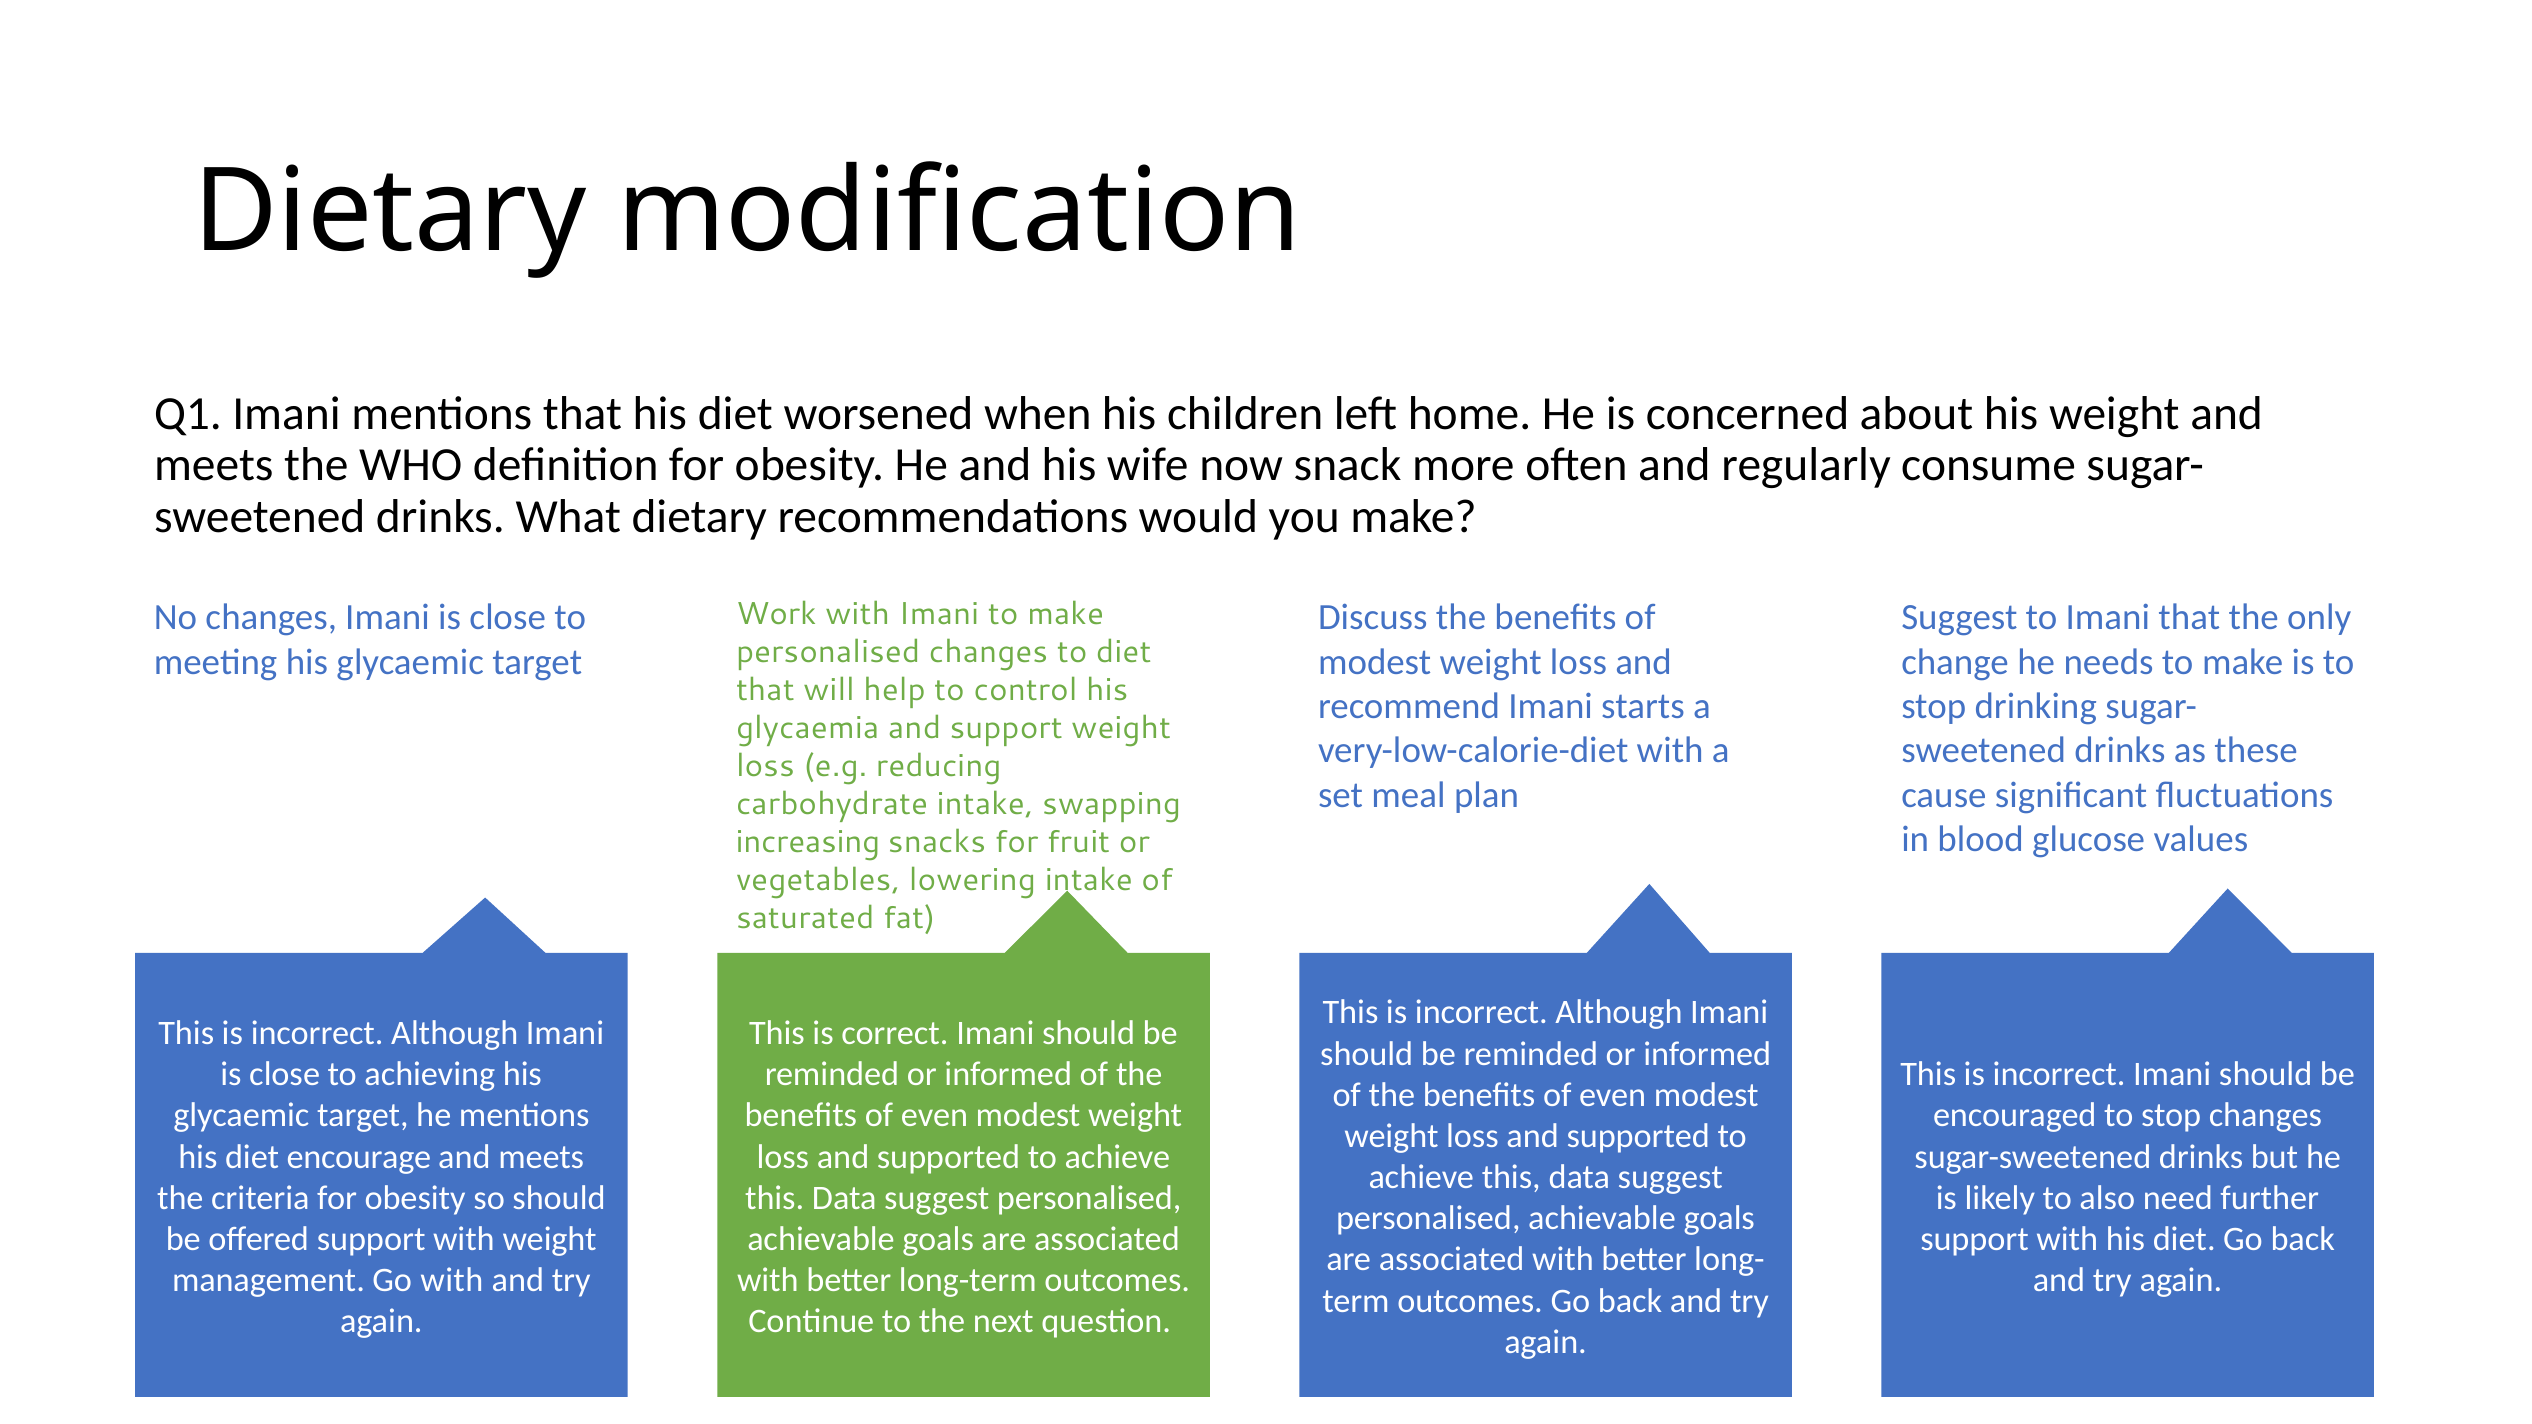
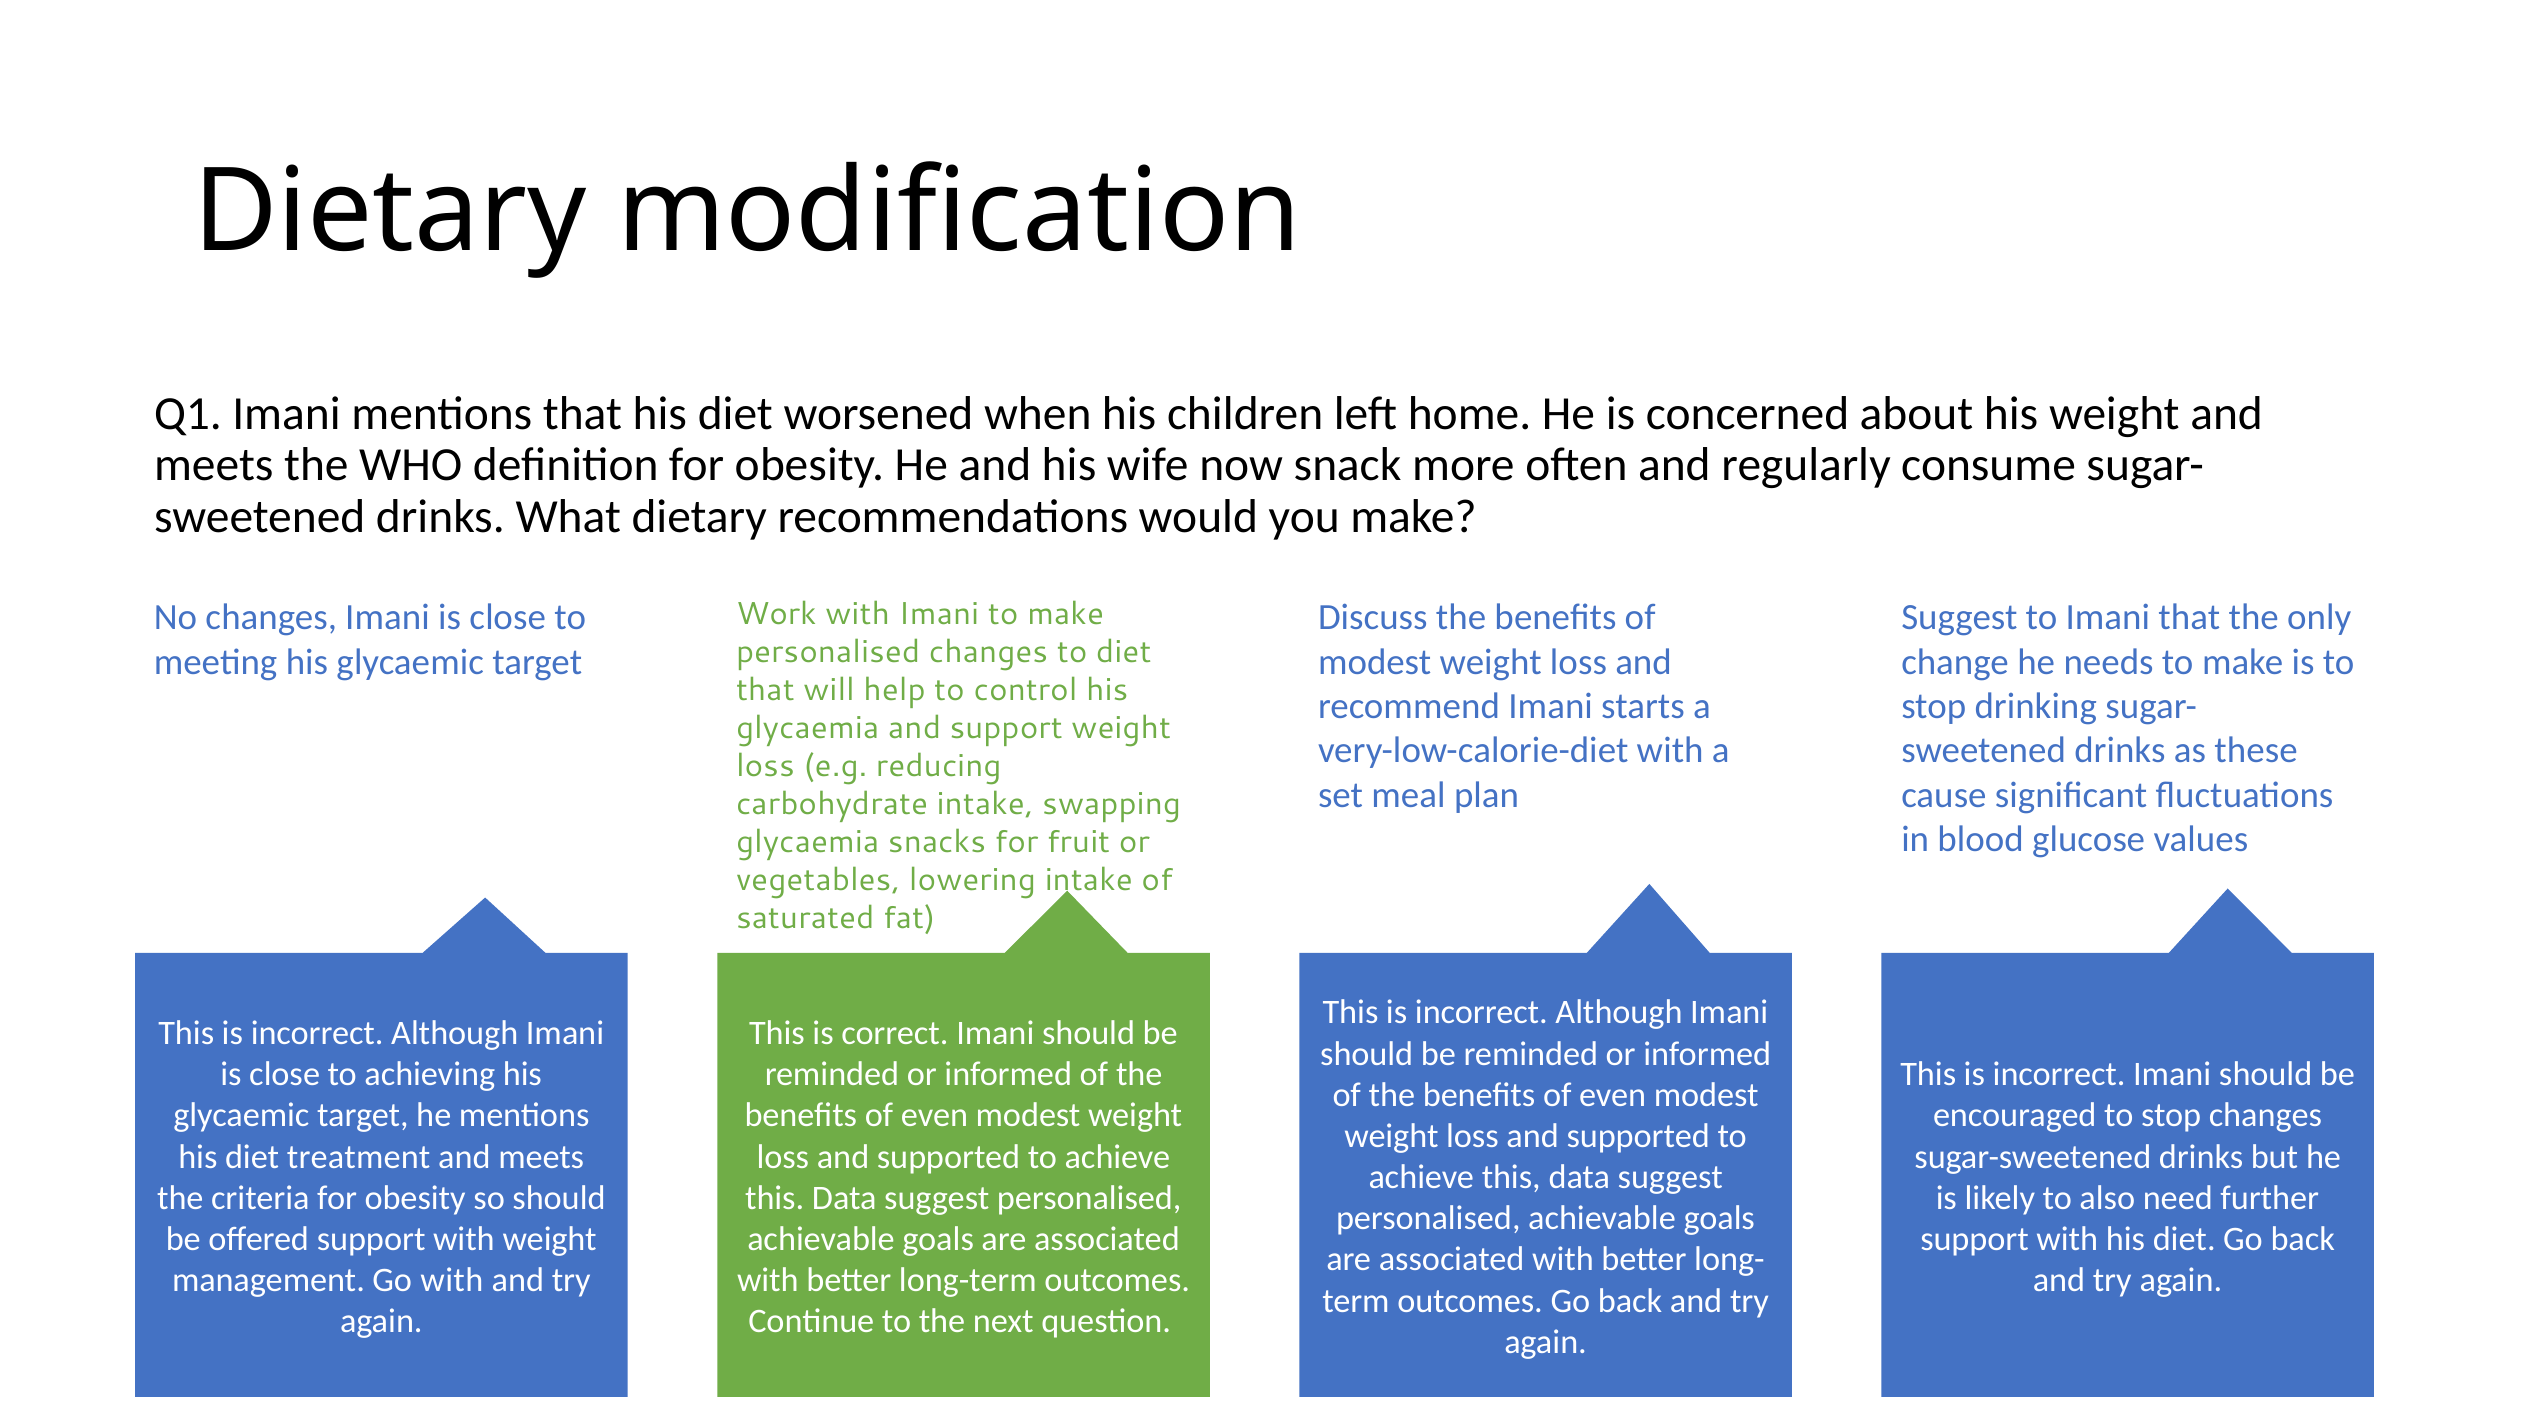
increasing: increasing -> glycaemia (808, 842)
encourage: encourage -> treatment (359, 1157)
